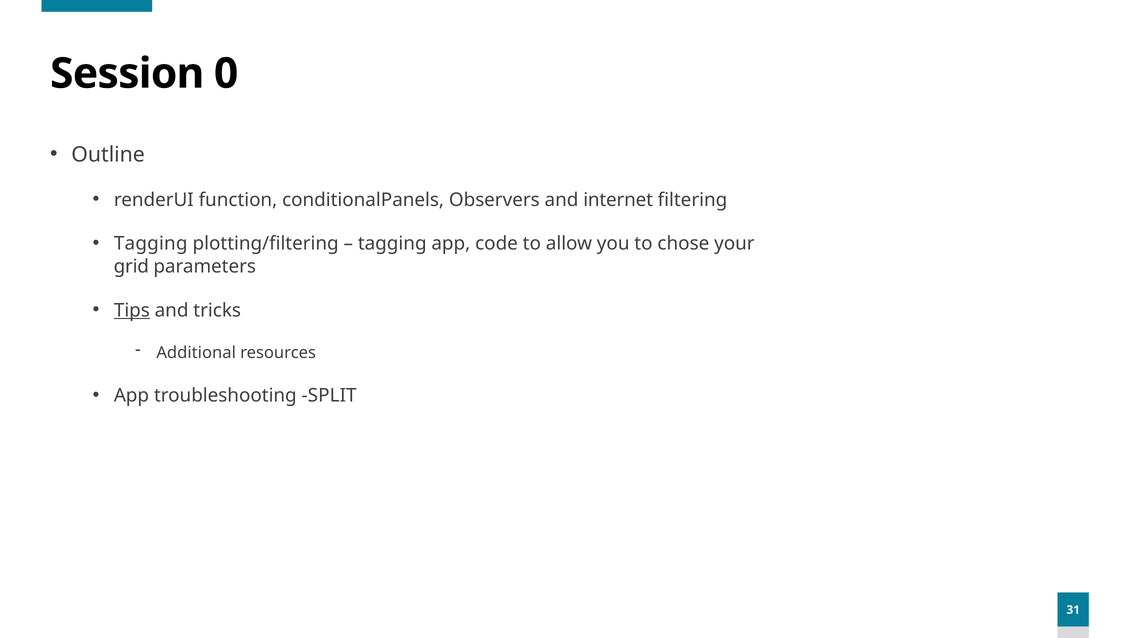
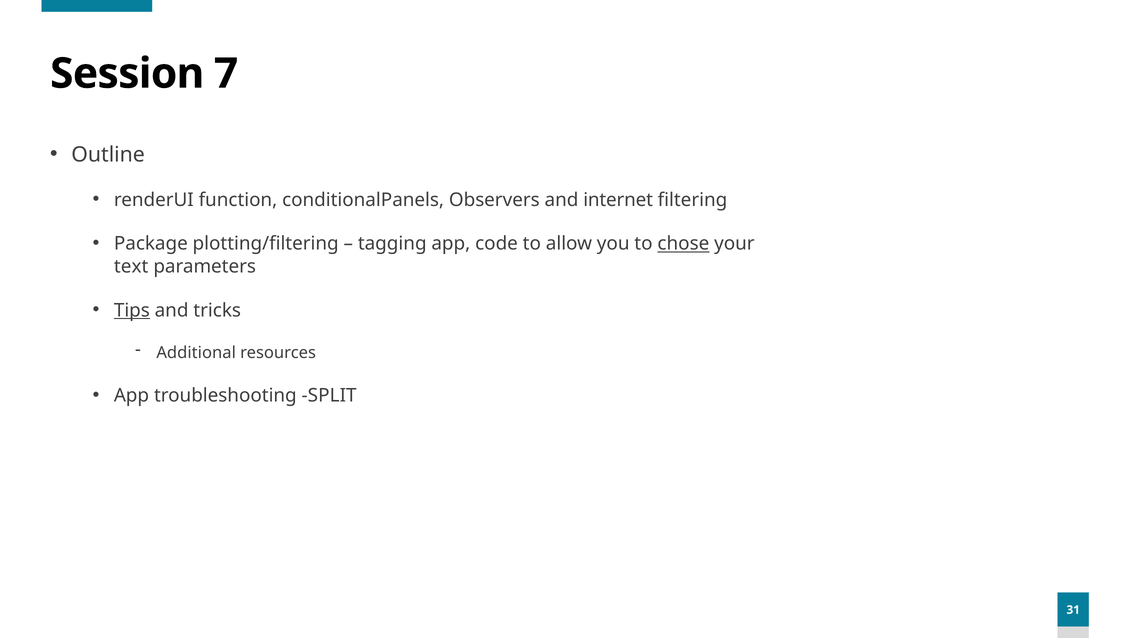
0: 0 -> 7 (226, 74)
Tagging: Tagging -> Package (151, 244)
chose underline: none -> present (683, 244)
grid: grid -> text (131, 267)
